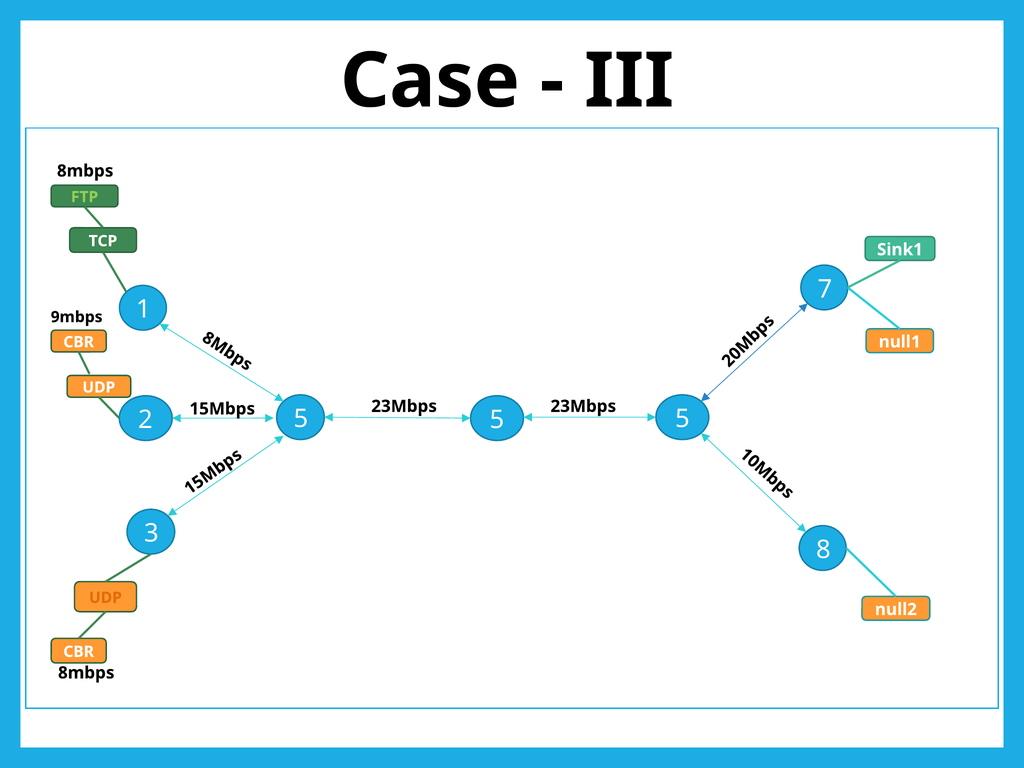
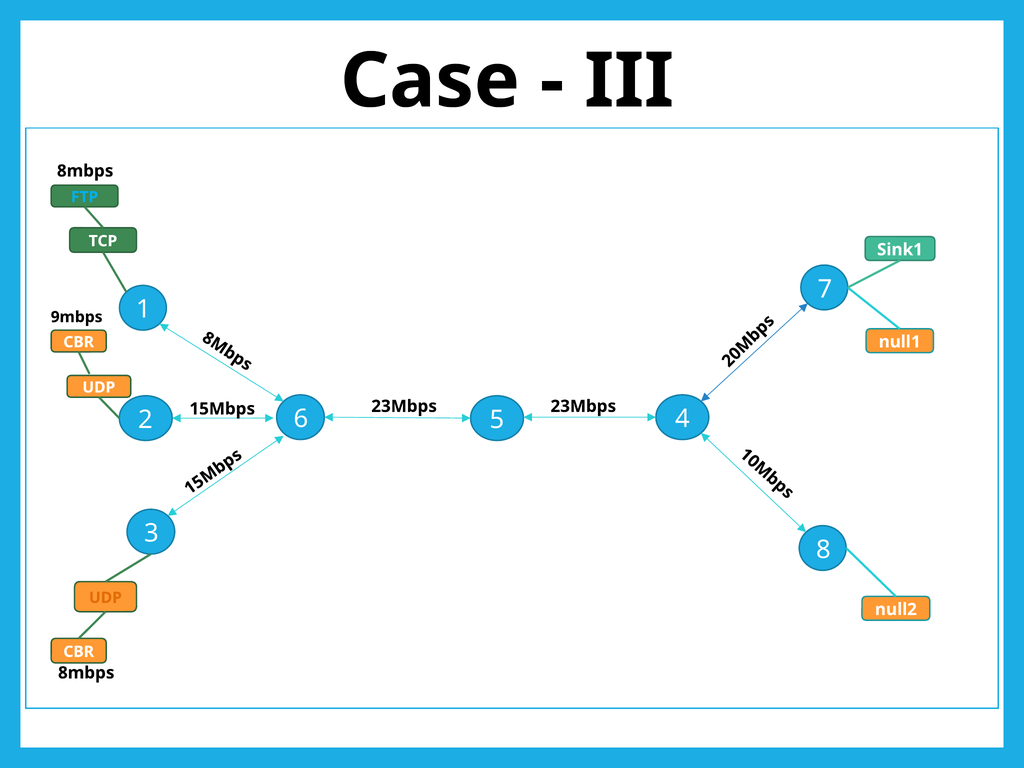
FTP colour: light green -> light blue (85, 197)
2 5: 5 -> 6 (301, 419)
5: 5 -> 4 (682, 419)
